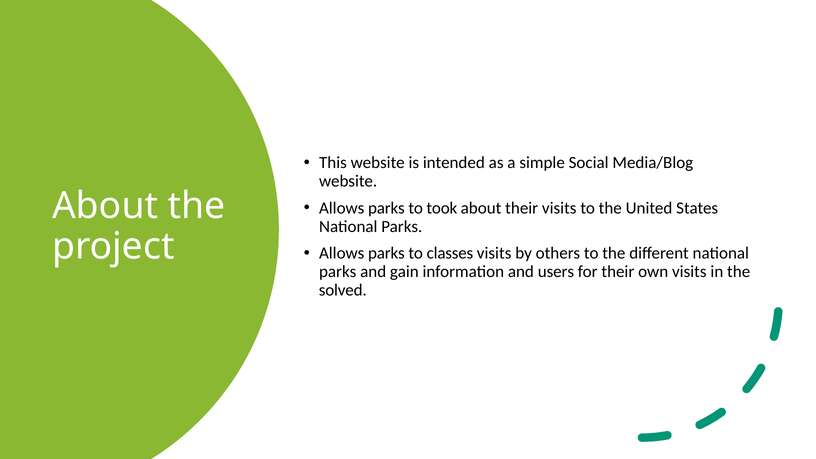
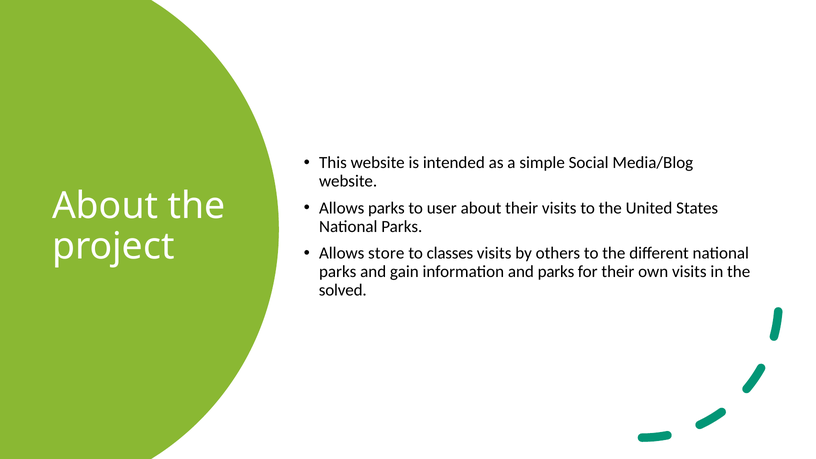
took: took -> user (442, 208)
parks: parks -> store (386, 253)
and users: users -> parks (556, 272)
